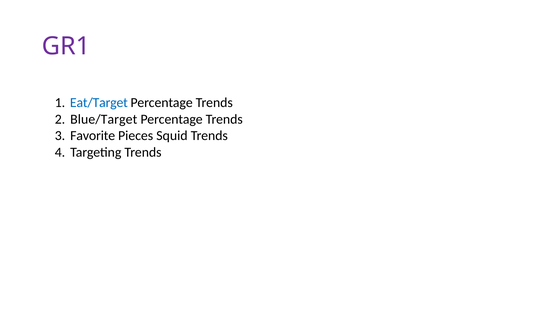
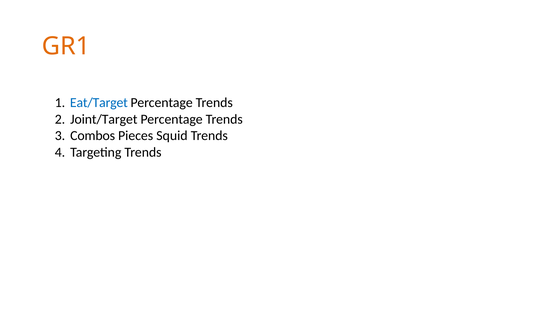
GR1 colour: purple -> orange (66, 46)
Blue/Target: Blue/Target -> Joint/Target (104, 119)
Favorite: Favorite -> Combos (93, 136)
